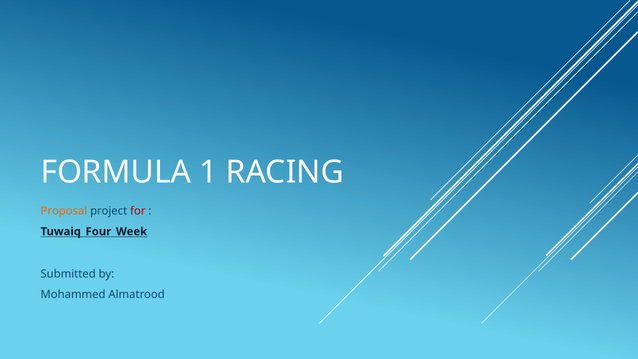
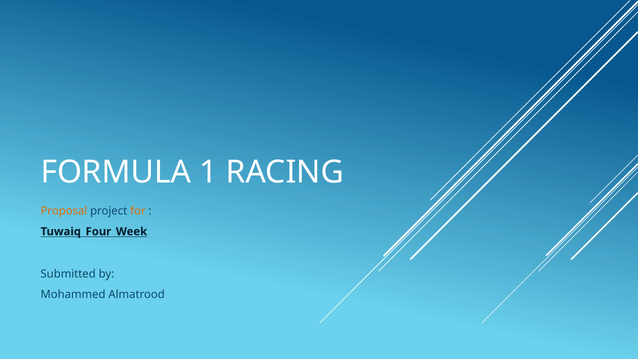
for colour: red -> orange (138, 211)
